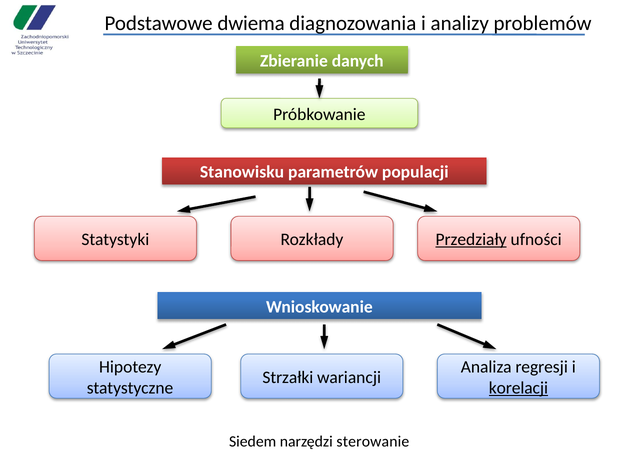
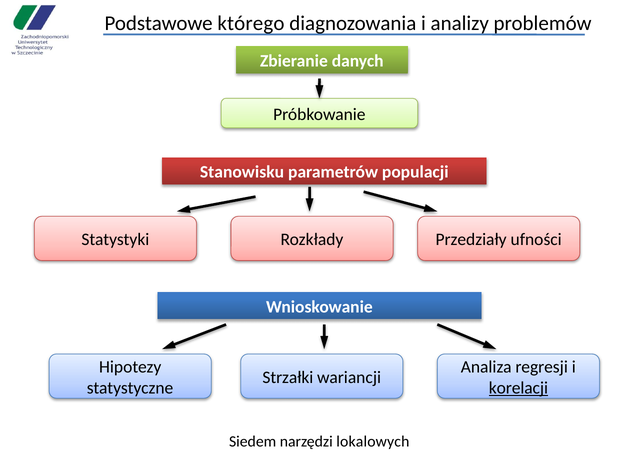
dwiema: dwiema -> którego (251, 24)
Przedziały underline: present -> none (471, 240)
sterowanie: sterowanie -> lokalowych (373, 441)
